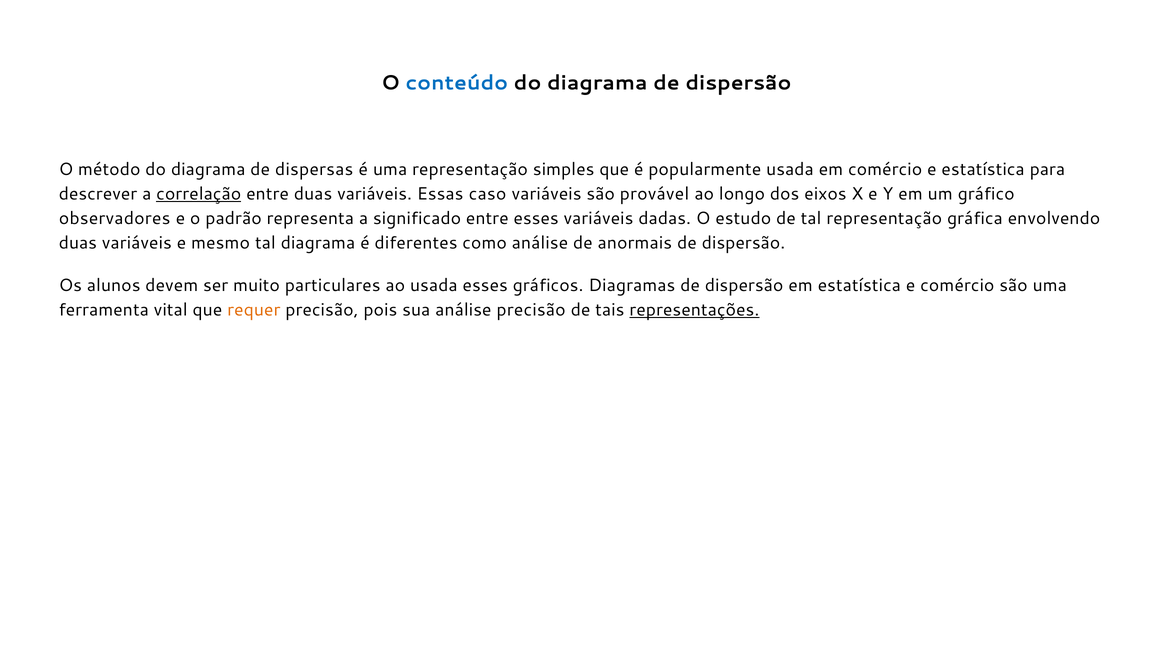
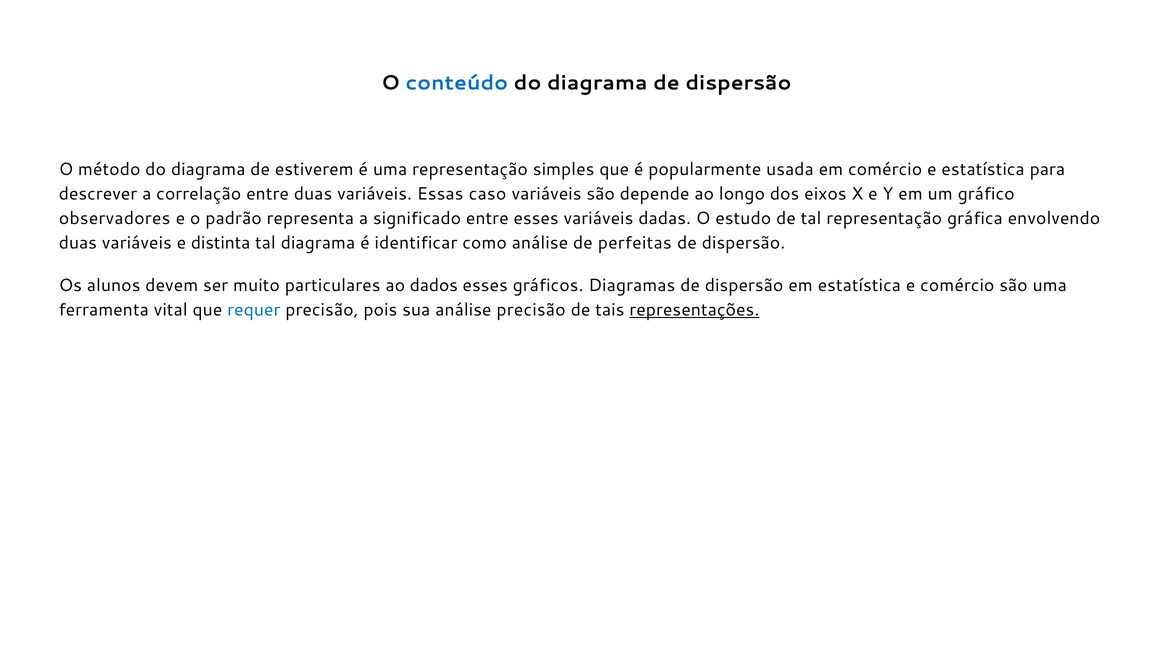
dispersas: dispersas -> estiverem (314, 169)
correlação underline: present -> none (199, 194)
provável: provável -> depende (655, 194)
mesmo: mesmo -> distinta (221, 243)
diferentes: diferentes -> identificar (416, 243)
anormais: anormais -> perfeitas (635, 243)
ao usada: usada -> dados (434, 286)
requer colour: orange -> blue (254, 310)
